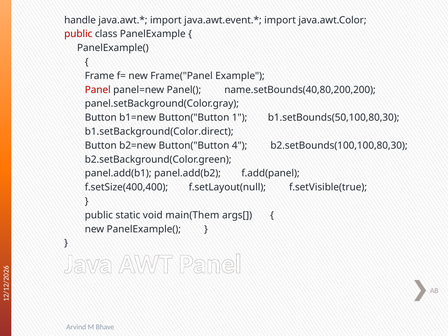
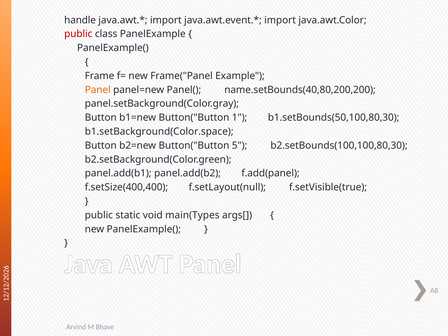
Panel colour: red -> orange (98, 90)
b1.setBackground(Color.direct: b1.setBackground(Color.direct -> b1.setBackground(Color.space (159, 132)
4: 4 -> 5 (240, 146)
main(Them: main(Them -> main(Types (192, 215)
